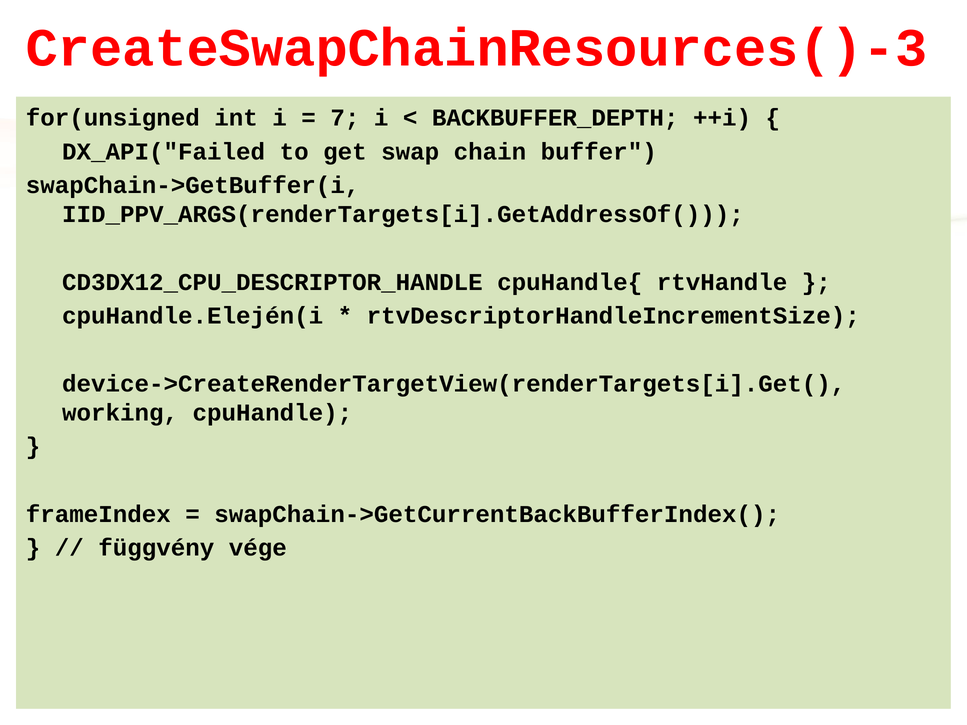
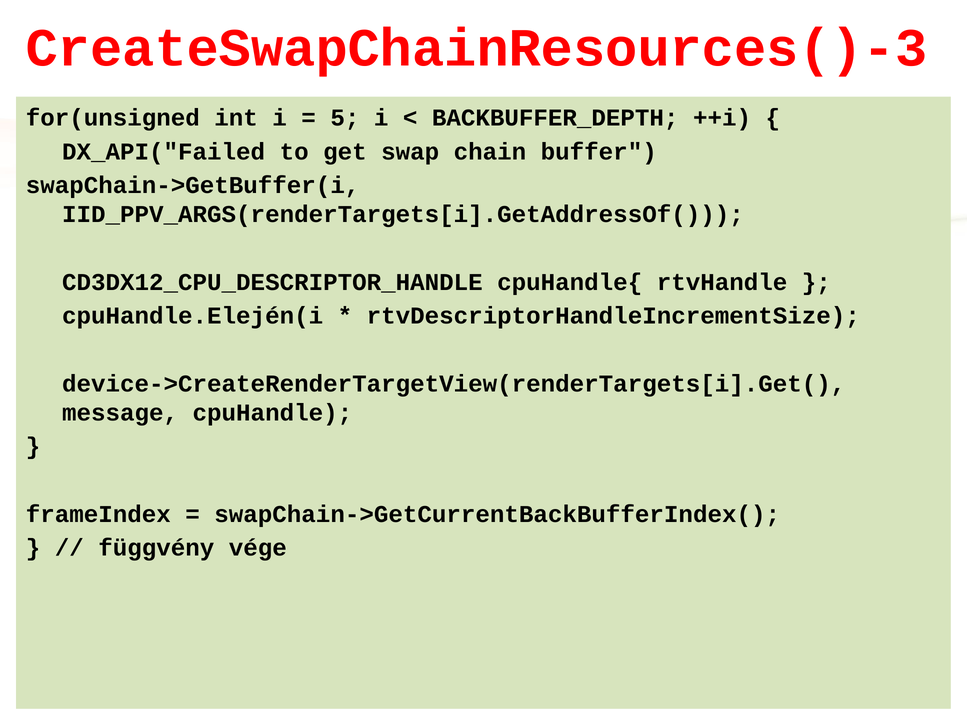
7: 7 -> 5 (345, 118)
working: working -> message (120, 413)
